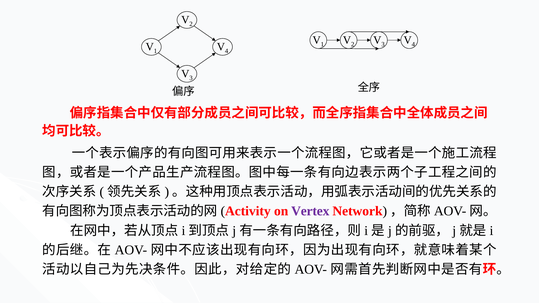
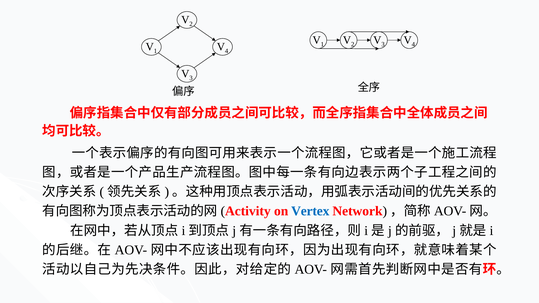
Vertex colour: purple -> blue (310, 211)
